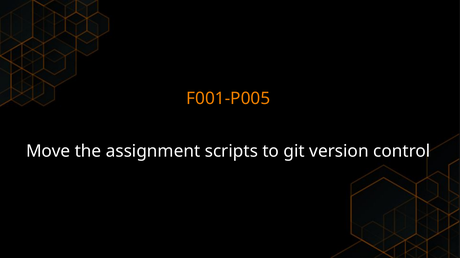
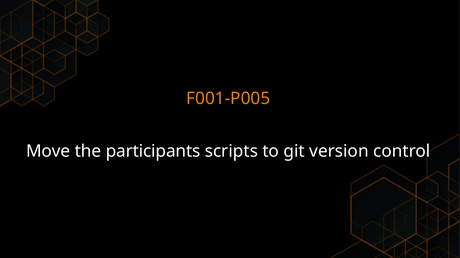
assignment: assignment -> participants (153, 152)
